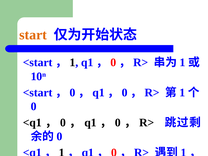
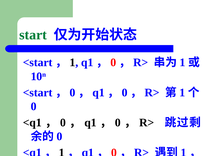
start colour: orange -> green (33, 35)
